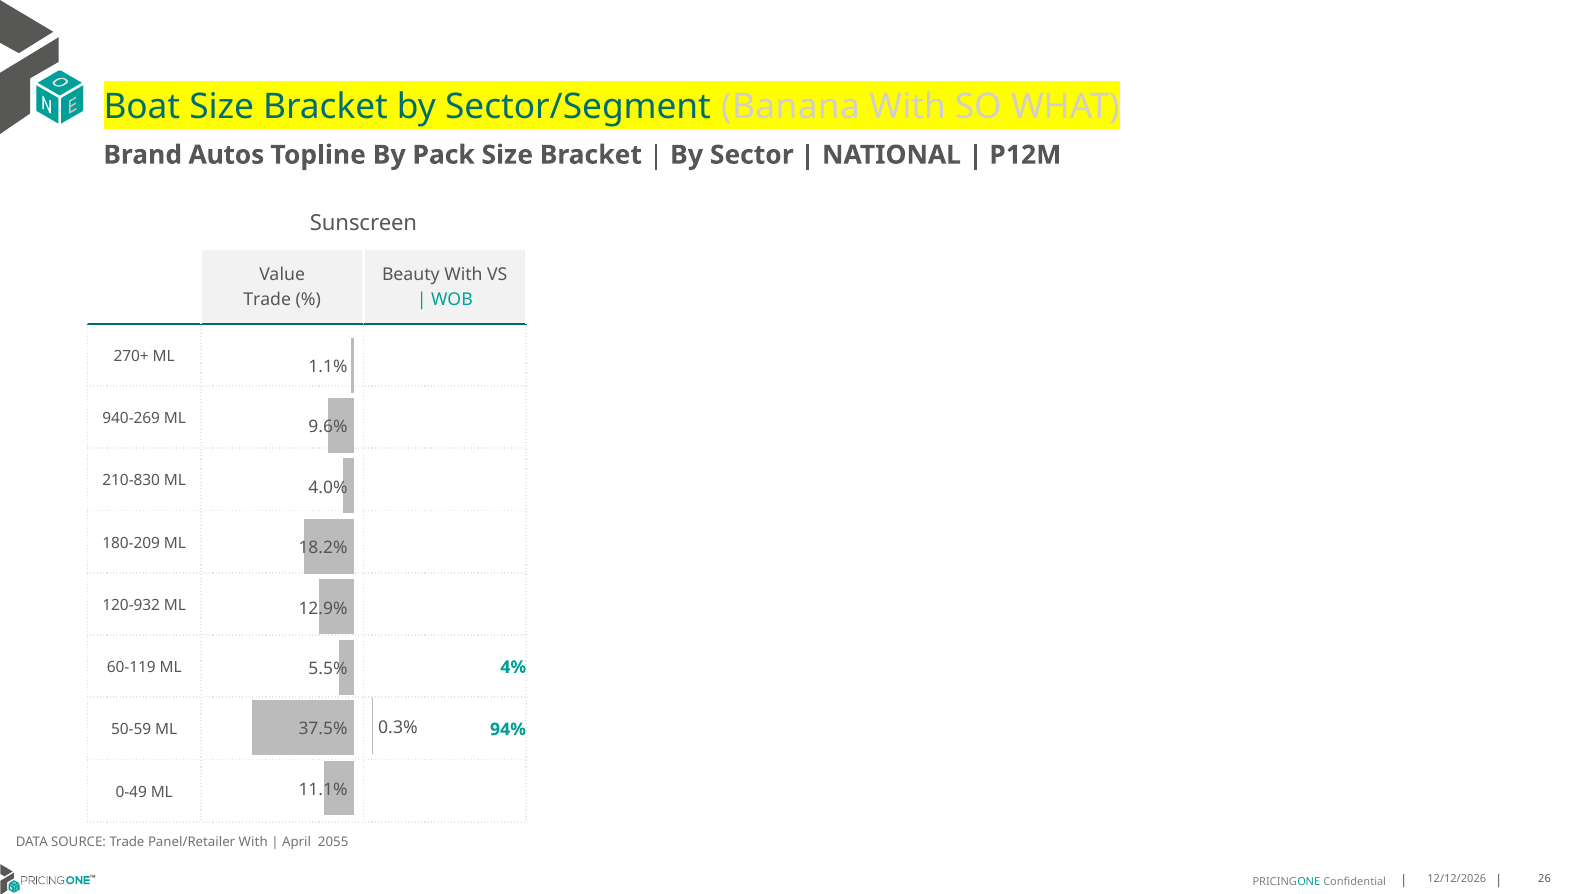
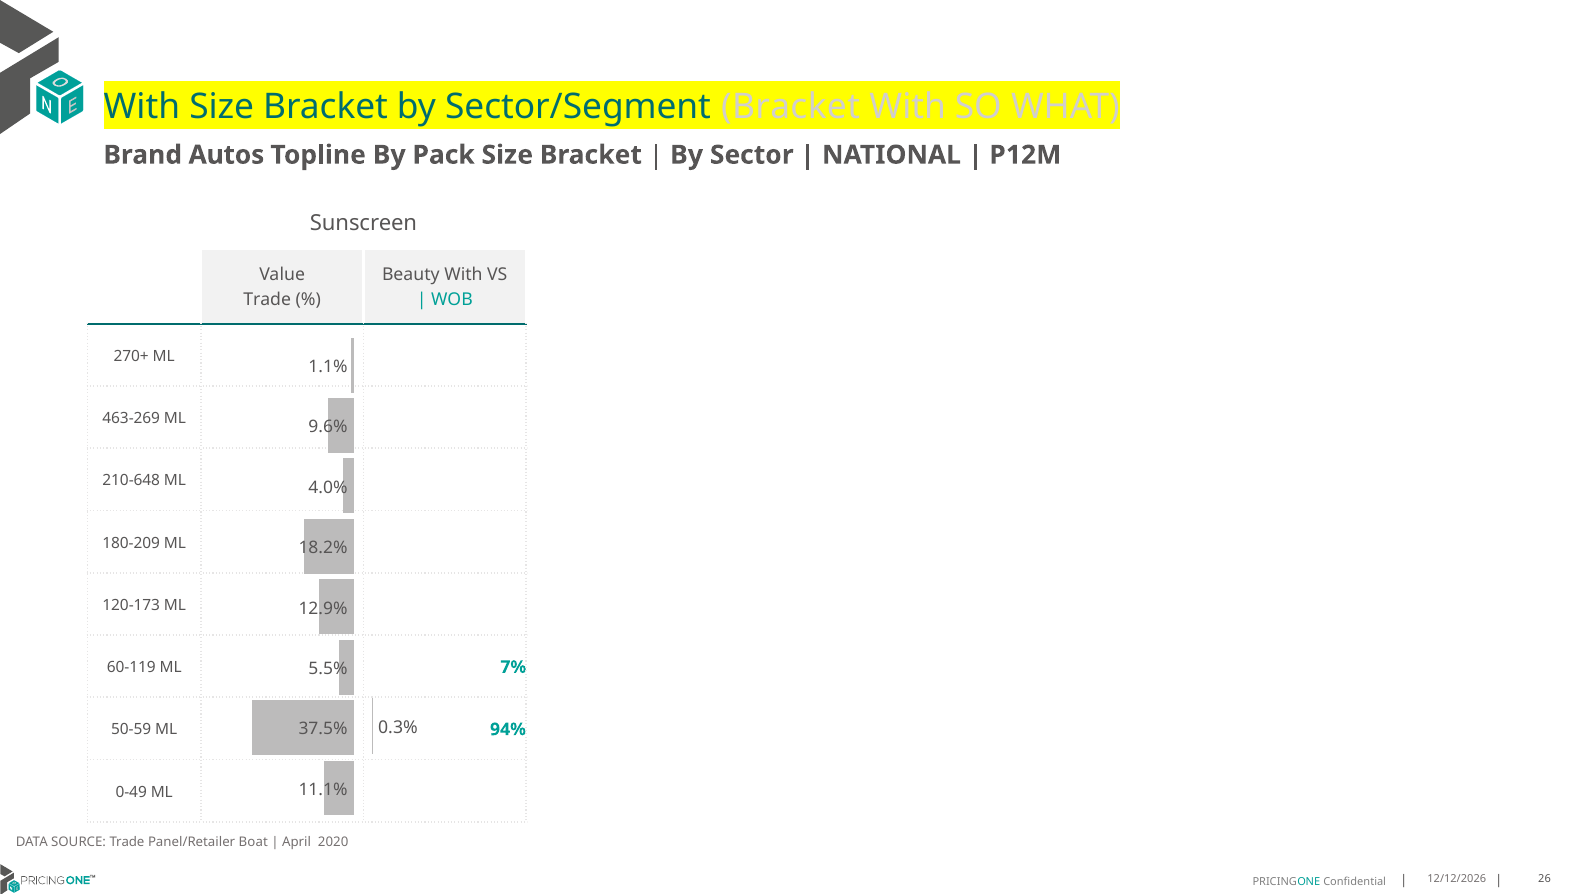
Boat: Boat -> With (142, 107)
Sector/Segment Banana: Banana -> Bracket (791, 107)
940-269: 940-269 -> 463-269 (131, 419)
210-830: 210-830 -> 210-648 (131, 481)
120-932: 120-932 -> 120-173 (131, 606)
4%: 4% -> 7% (513, 667)
Panel/Retailer With: With -> Boat (253, 842)
2055: 2055 -> 2020 (333, 842)
